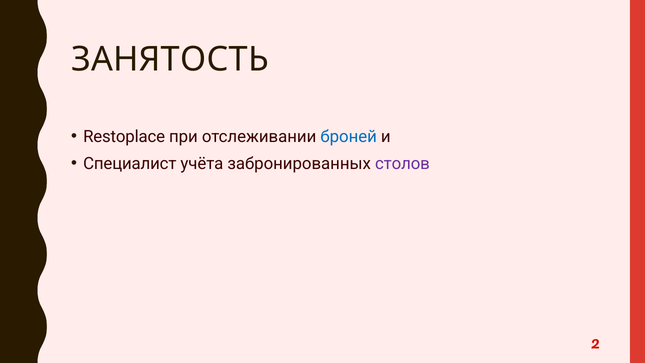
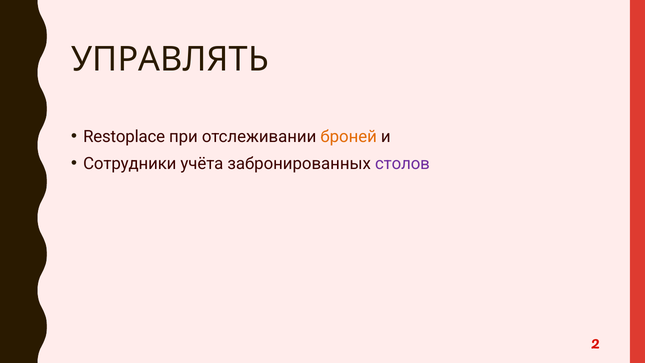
ЗАНЯТОСТЬ: ЗАНЯТОСТЬ -> УПРАВЛЯТЬ (170, 59)
броней colour: blue -> orange (349, 137)
Специалист: Специалист -> Сотрудники (130, 163)
